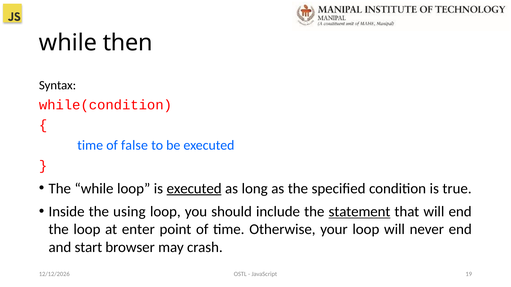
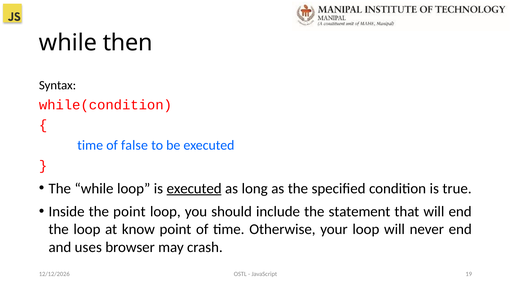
the using: using -> point (129, 212)
statement underline: present -> none (359, 212)
enter: enter -> know (138, 230)
start: start -> uses (88, 248)
